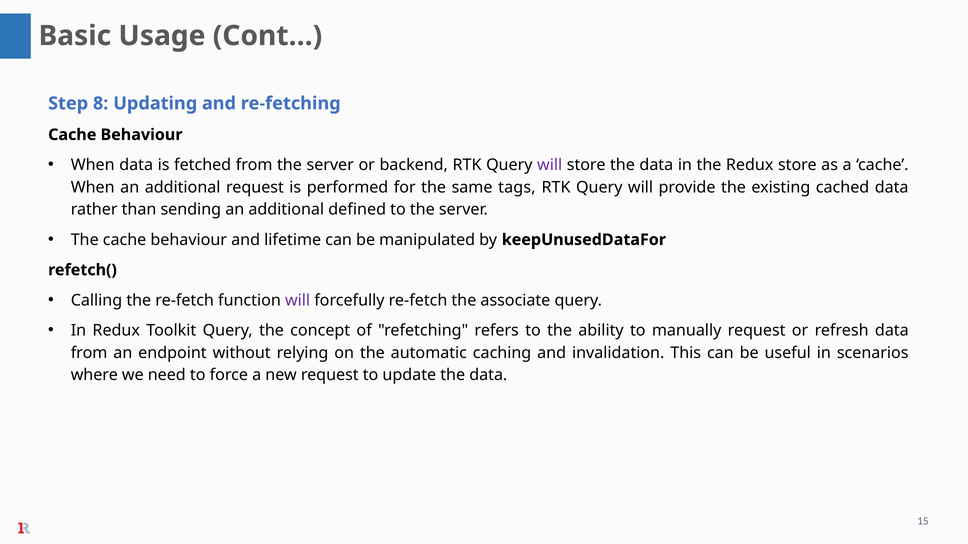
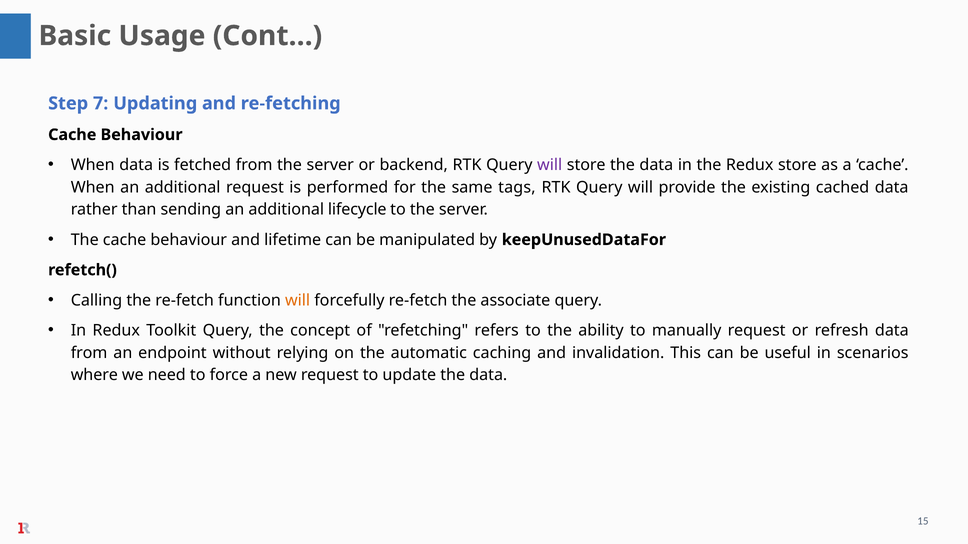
8: 8 -> 7 (101, 103)
defined: defined -> lifecycle (357, 210)
will colour: purple -> orange (298, 301)
